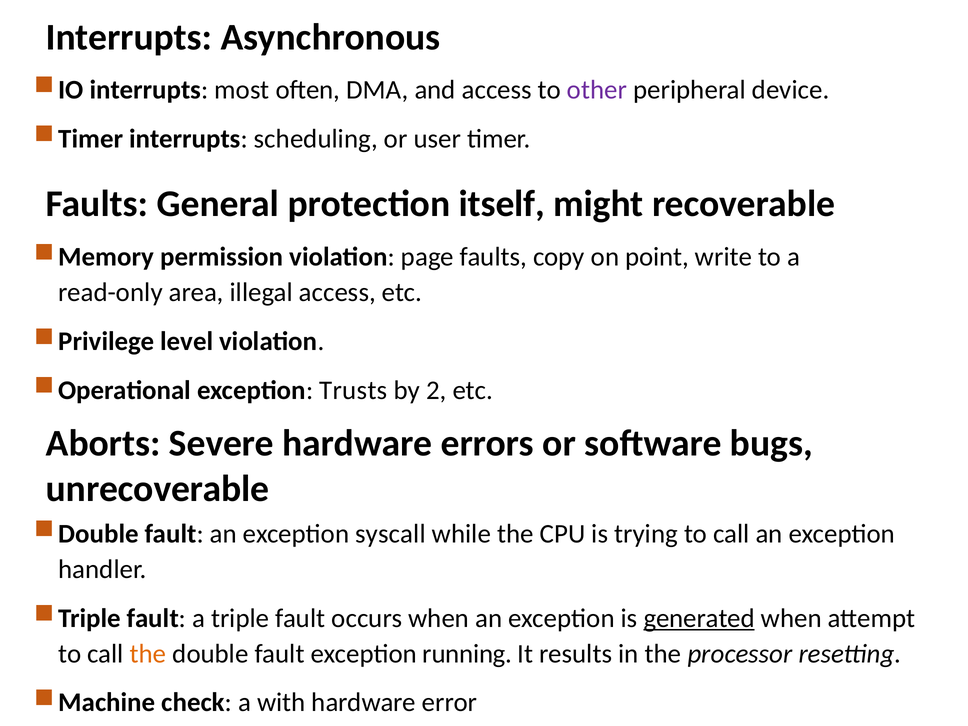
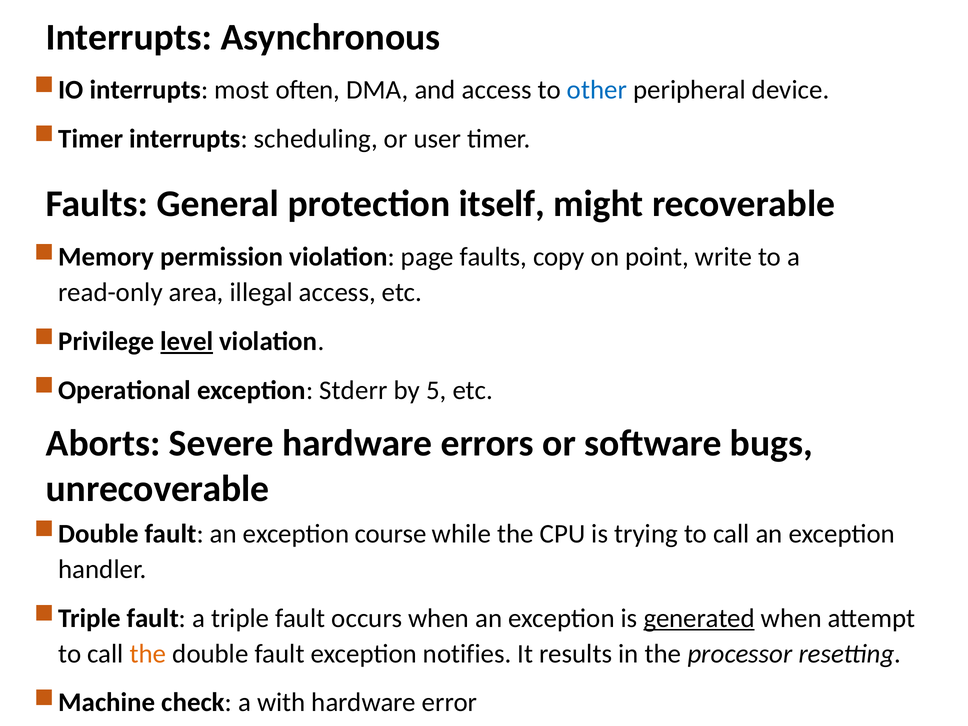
other colour: purple -> blue (597, 90)
level underline: none -> present (187, 341)
Trusts: Trusts -> Stderr (354, 390)
2: 2 -> 5 (436, 390)
syscall: syscall -> course (391, 534)
running: running -> notifies (467, 654)
